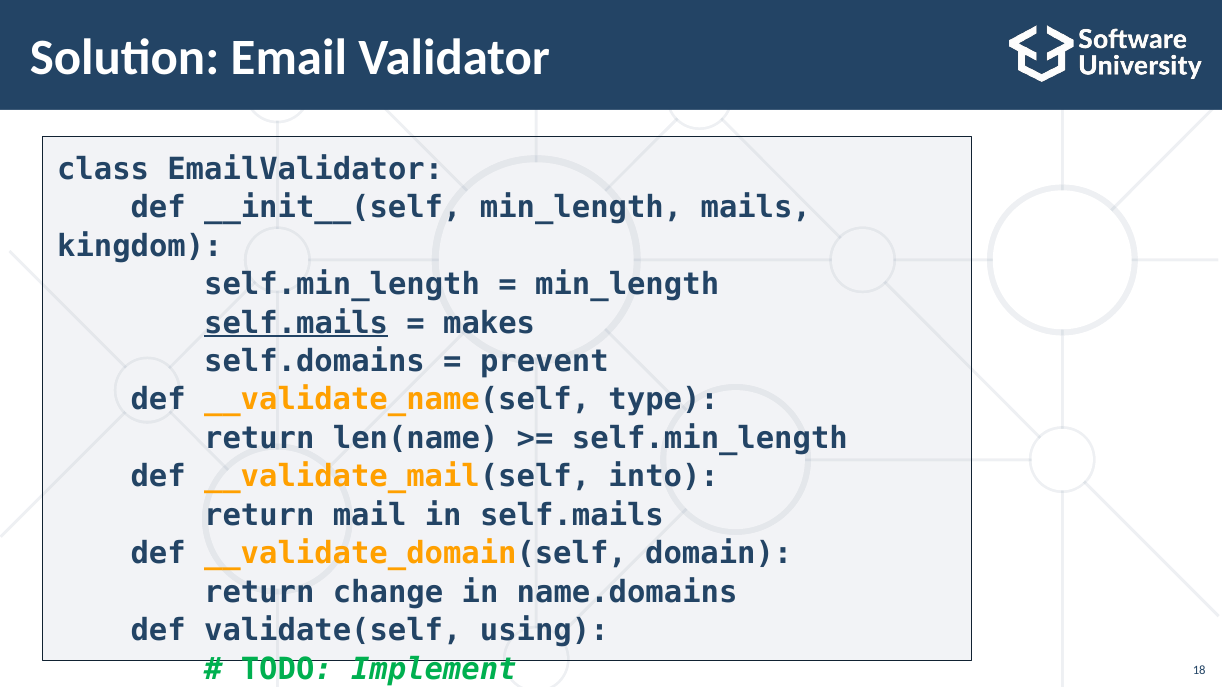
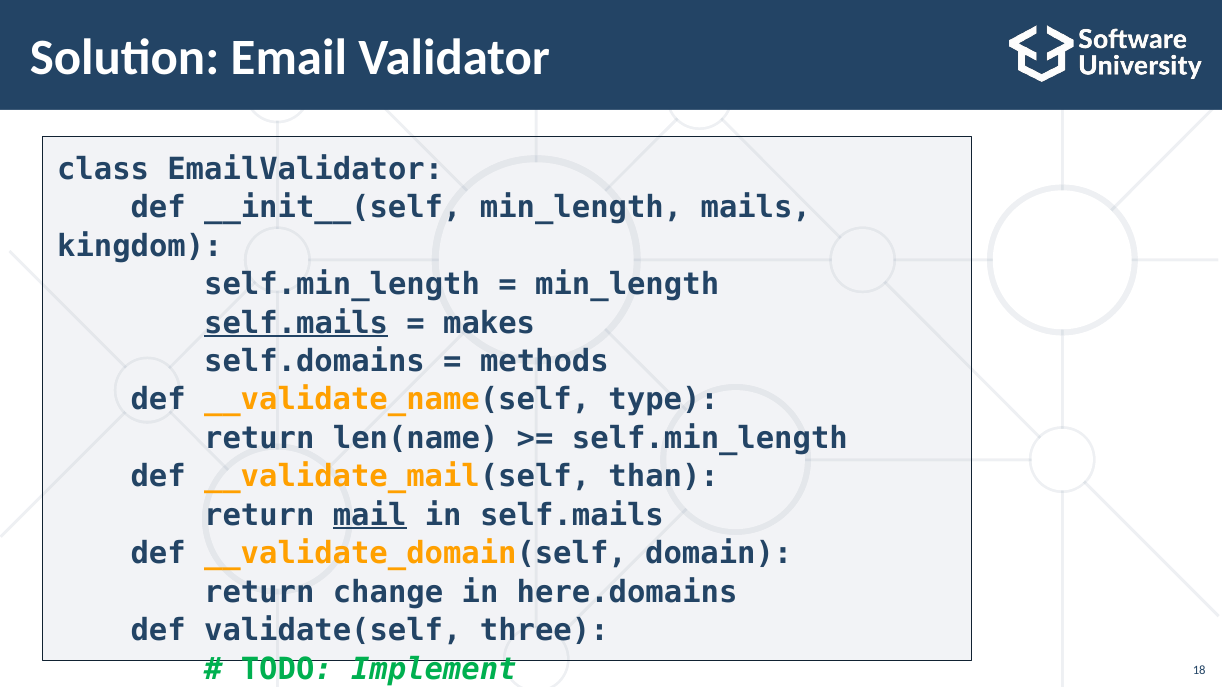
prevent: prevent -> methods (544, 362)
into: into -> than (664, 477)
mail underline: none -> present (370, 515)
name.domains: name.domains -> here.domains (627, 592)
using: using -> three (544, 631)
